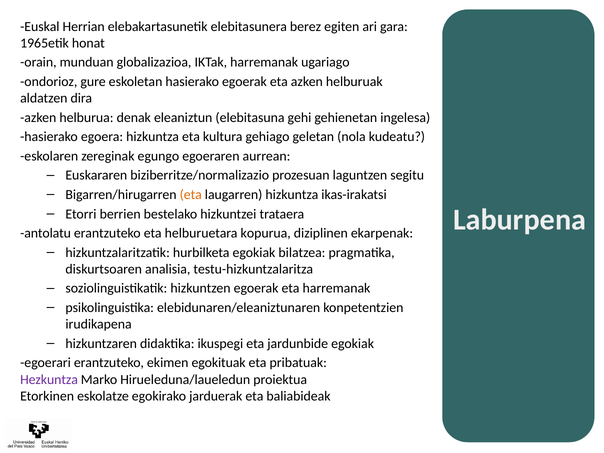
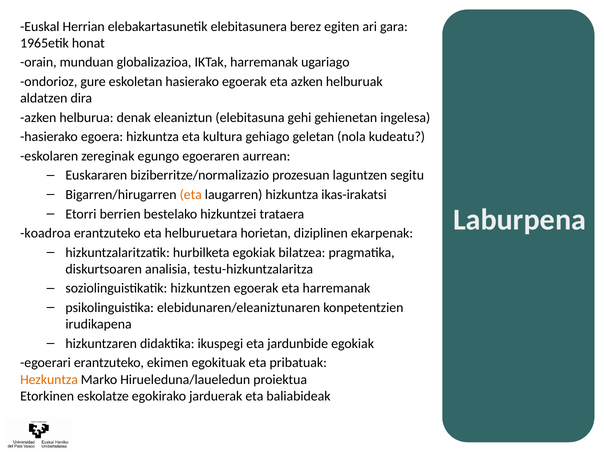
antolatu: antolatu -> koadroa (45, 233)
kopurua: kopurua -> horietan (266, 233)
Hezkuntza colour: purple -> orange (49, 379)
